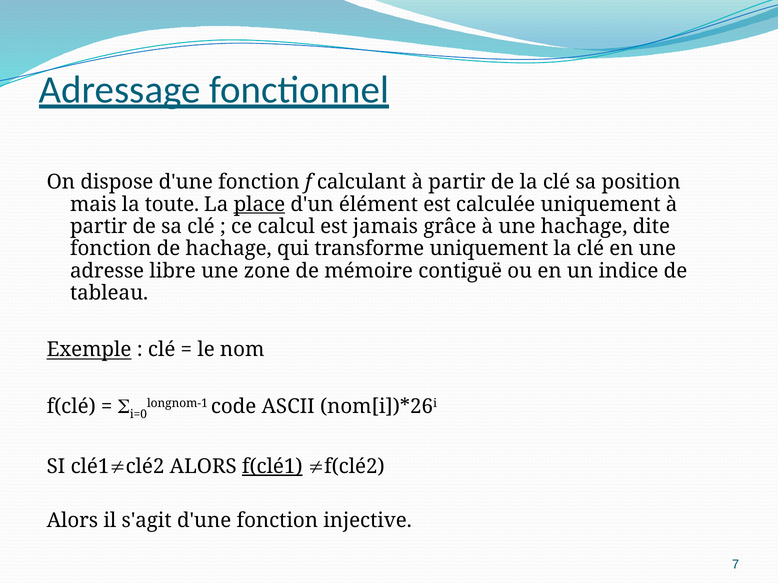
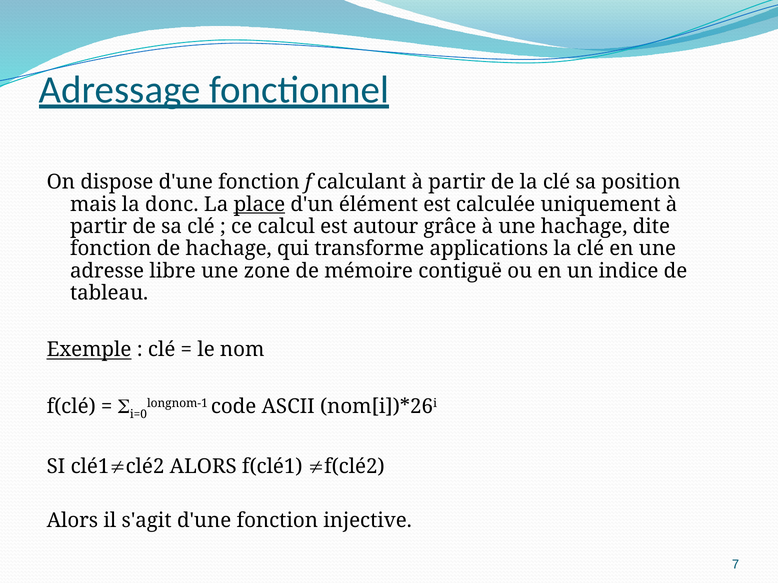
toute: toute -> donc (172, 204)
jamais: jamais -> autour (386, 227)
transforme uniquement: uniquement -> applications (489, 249)
f(clé1 underline: present -> none (272, 467)
